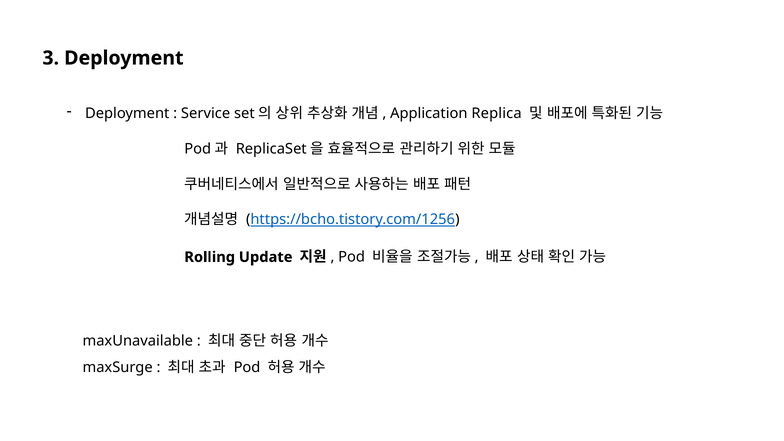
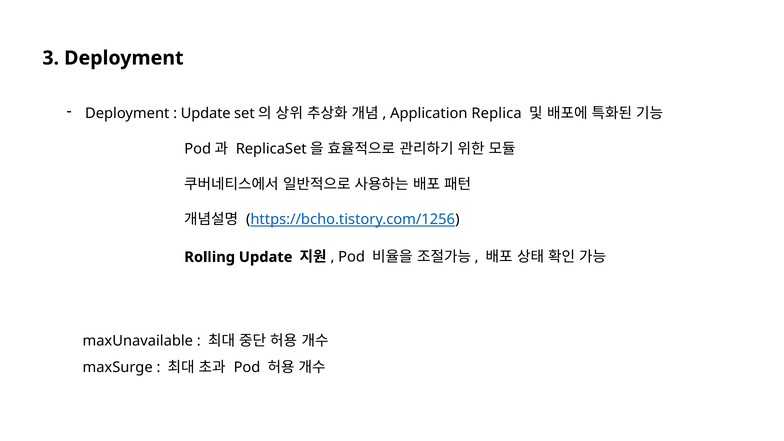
Service: Service -> Update (206, 114)
